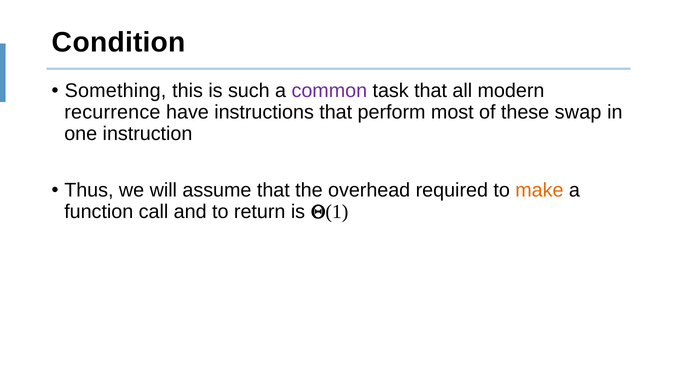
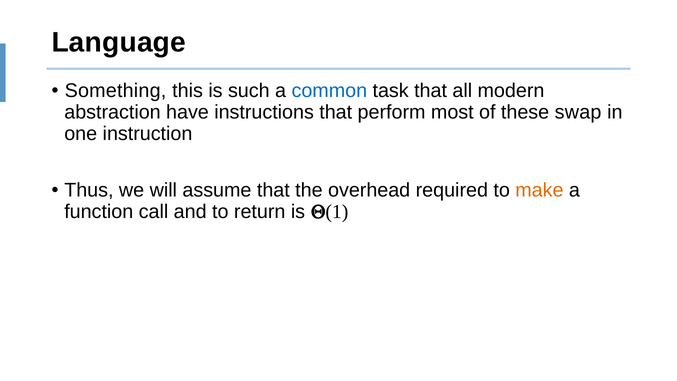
Condition: Condition -> Language (119, 42)
common colour: purple -> blue (329, 91)
recurrence: recurrence -> abstraction (113, 112)
